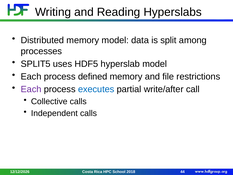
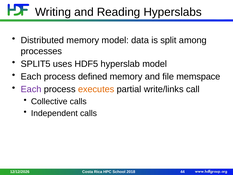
restrictions: restrictions -> memspace (198, 77)
executes colour: blue -> orange (96, 89)
write/after: write/after -> write/links (164, 89)
